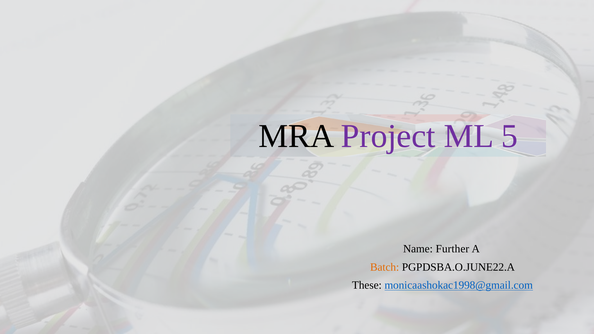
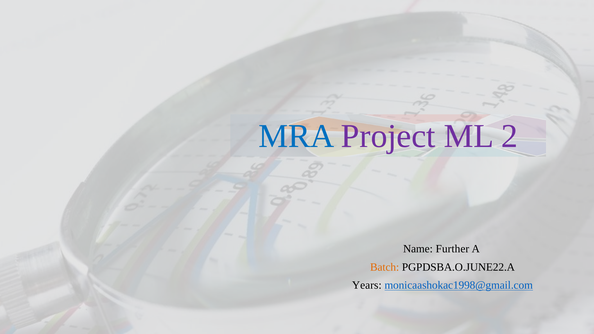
MRA colour: black -> blue (296, 136)
5: 5 -> 2 (509, 136)
These: These -> Years (367, 285)
